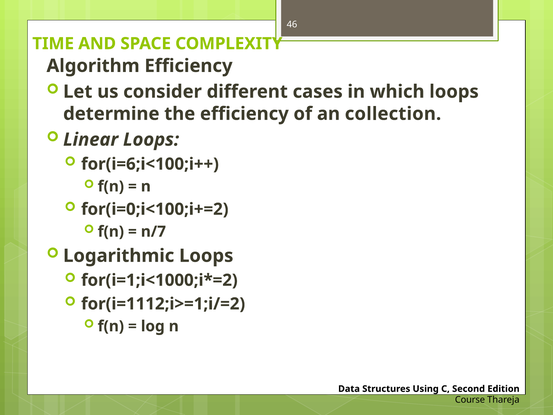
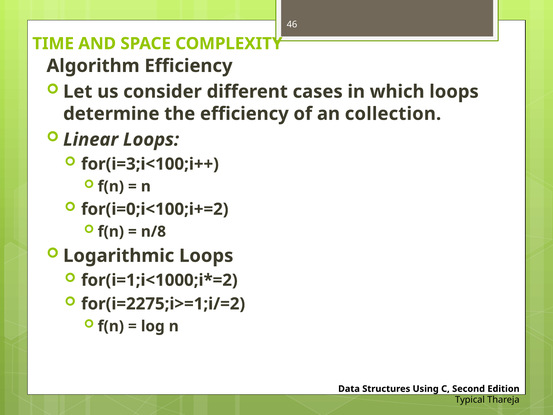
for(i=6;i<100;i++: for(i=6;i<100;i++ -> for(i=3;i<100;i++ (150, 164)
n/7: n/7 -> n/8 (153, 231)
for(i=1112;i>=1;i/=2: for(i=1112;i>=1;i/=2 -> for(i=2275;i>=1;i/=2 (163, 304)
Course: Course -> Typical (470, 400)
